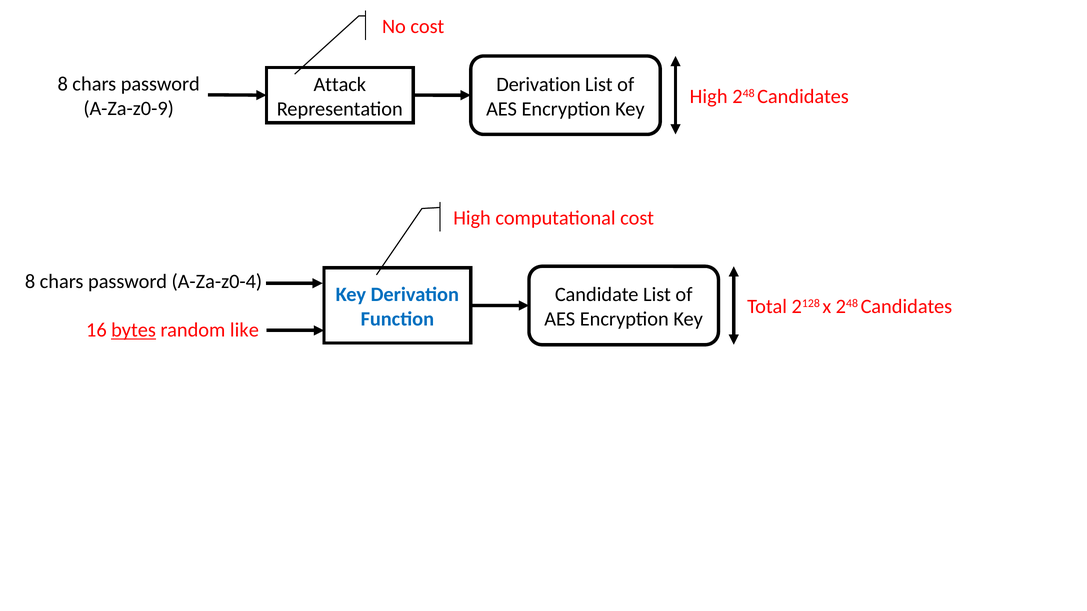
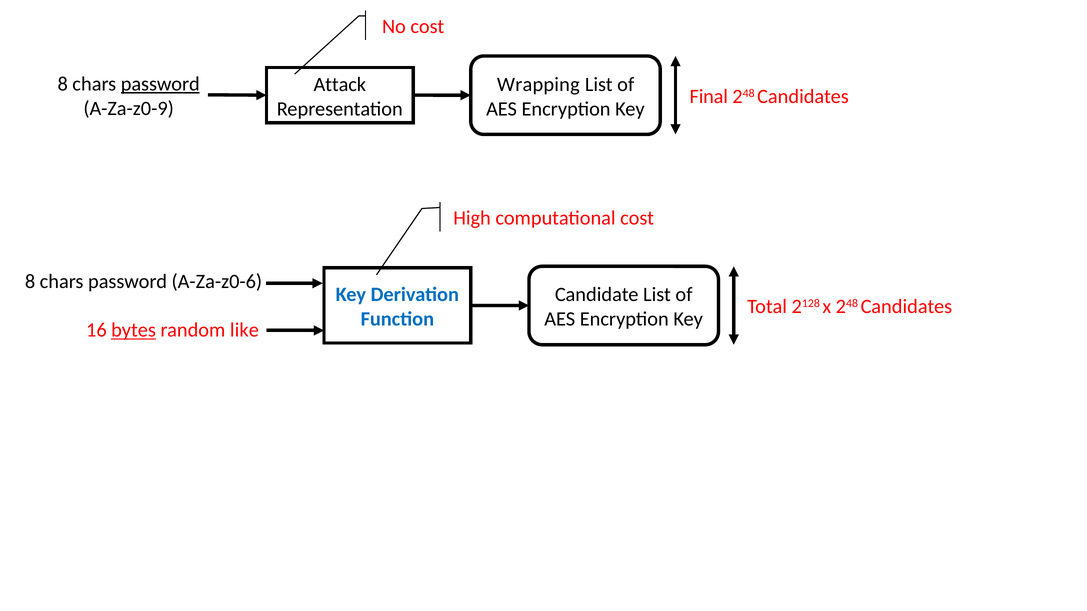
password underline: none -> present (160, 84)
Derivation: Derivation -> Wrapping (538, 84)
High: High -> Final (709, 96)
A-Za-z0-4: A-Za-z0-4 -> A-Za-z0-6 (217, 282)
